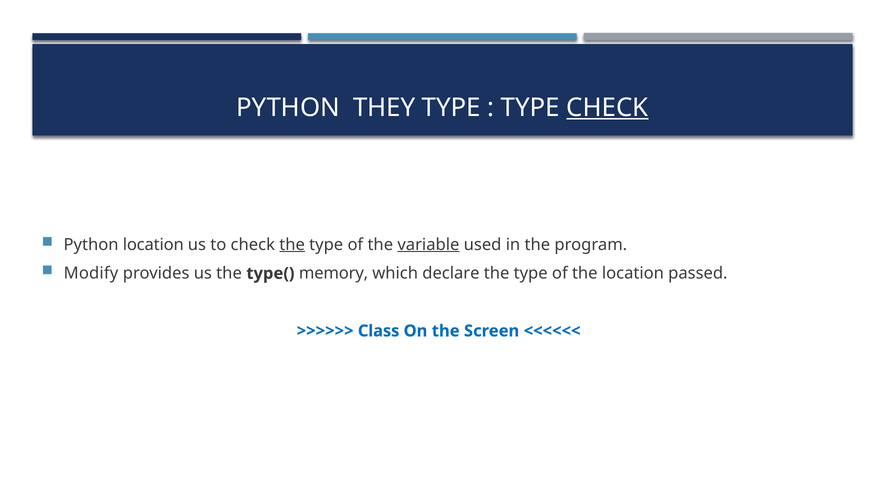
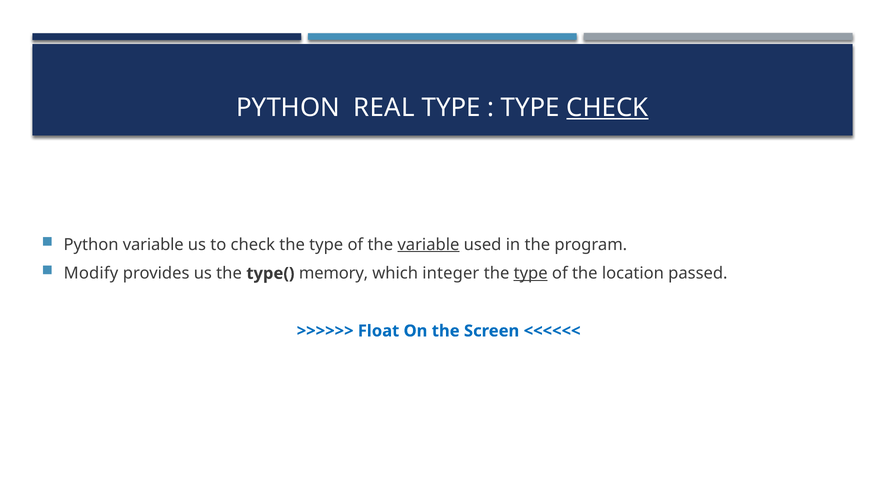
THEY: THEY -> REAL (384, 108)
Python location: location -> variable (153, 244)
the underline: present -> none (292, 244)
declare: declare -> integer (451, 273)
type underline: none -> present (531, 273)
Class: Class -> Float (379, 331)
